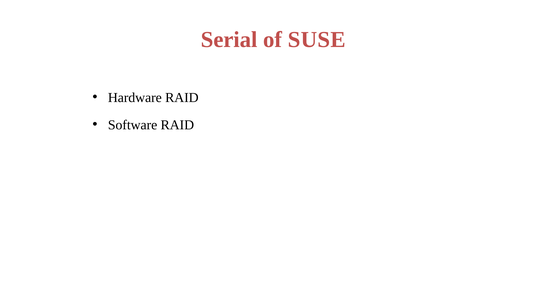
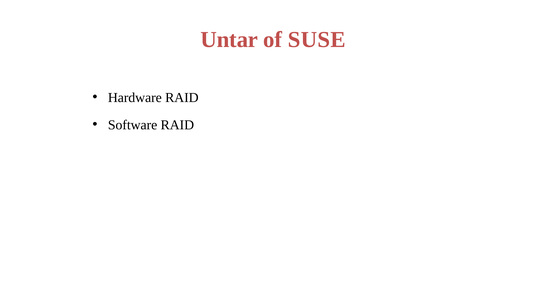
Serial: Serial -> Untar (229, 40)
